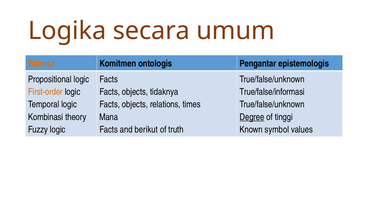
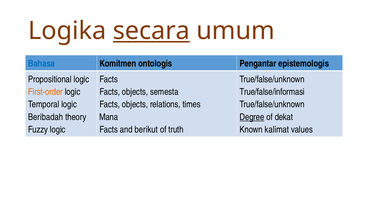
secara underline: none -> present (151, 31)
Bahasa colour: orange -> blue (41, 64)
tidaknya: tidaknya -> semesta (164, 92)
Kombinasi: Kombinasi -> Beribadah (46, 117)
tinggi: tinggi -> dekat (284, 117)
symbol: symbol -> kalimat (277, 130)
